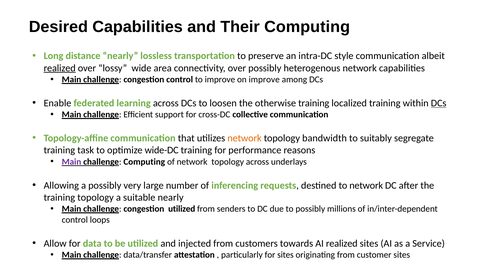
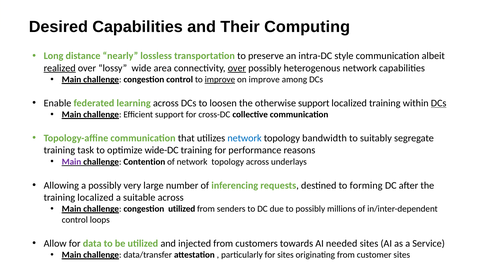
over underline: none -> present (237, 68)
improve underline: none -> present (220, 79)
otherwise training: training -> support (314, 103)
network colour: orange -> blue (245, 138)
challenge Computing: Computing -> Contention (144, 162)
to network: network -> forming (366, 185)
training topology: topology -> localized (96, 197)
suitable nearly: nearly -> across (171, 197)
AI realized: realized -> needed (342, 243)
